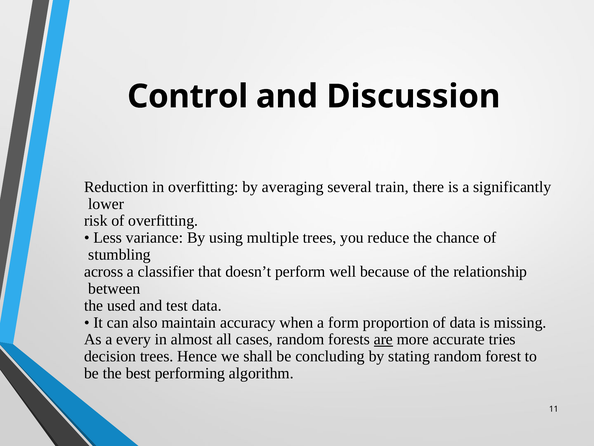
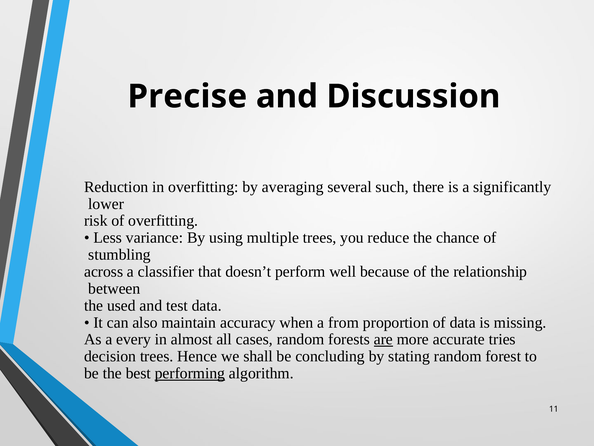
Control: Control -> Precise (187, 96)
train: train -> such (392, 187)
form: form -> from (344, 322)
performing underline: none -> present (190, 373)
